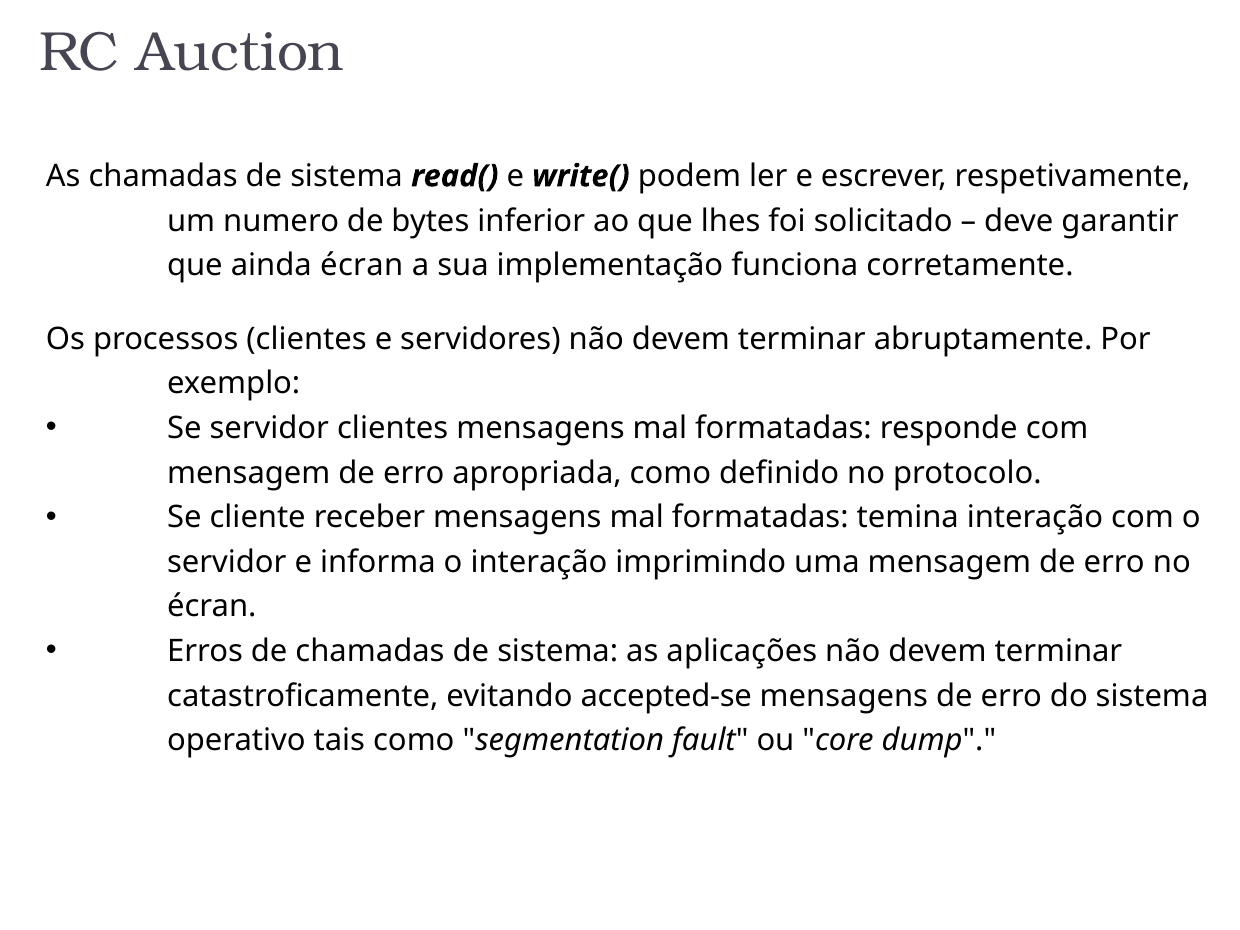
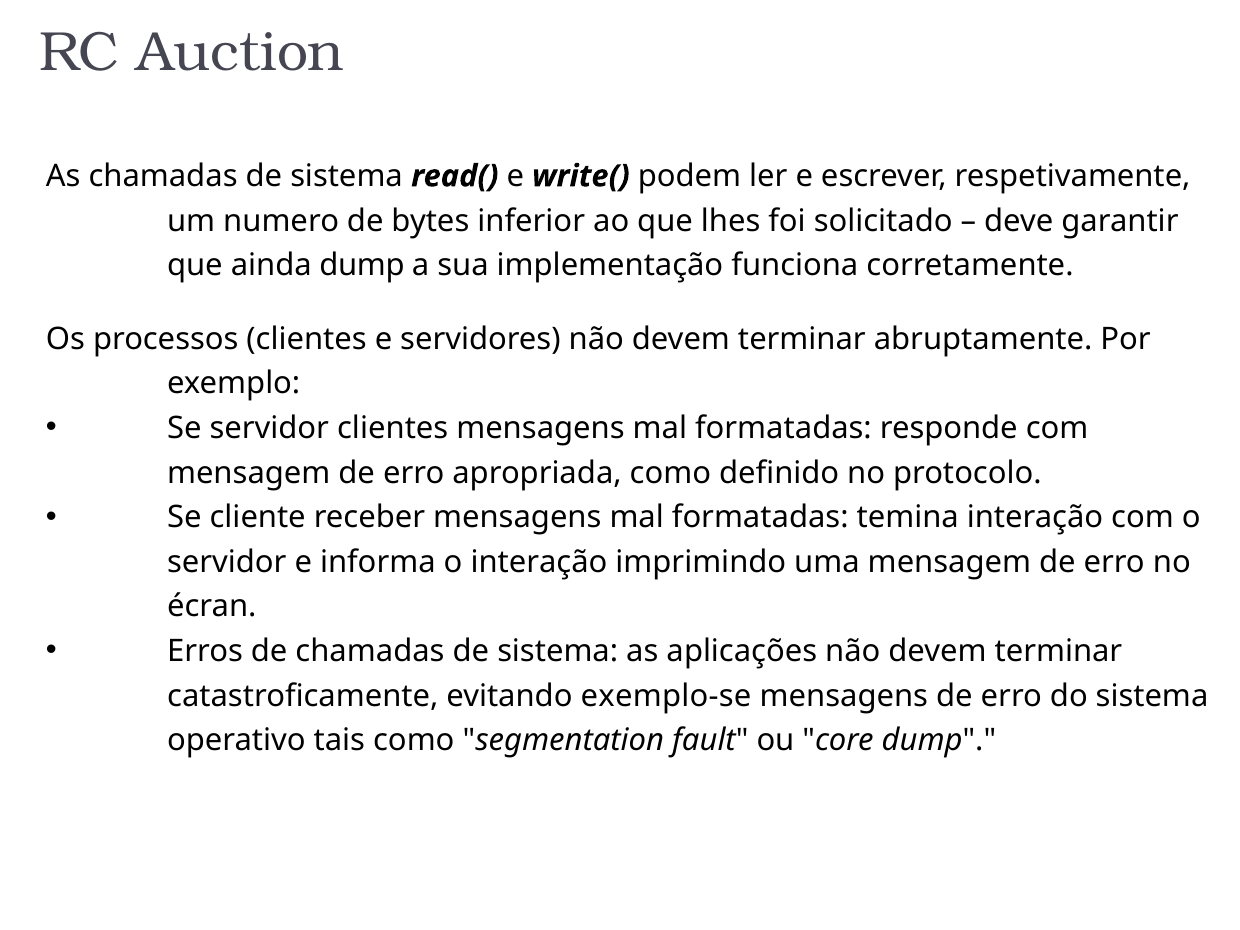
ainda écran: écran -> dump (362, 265)
accepted-se: accepted-se -> exemplo-se (666, 696)
